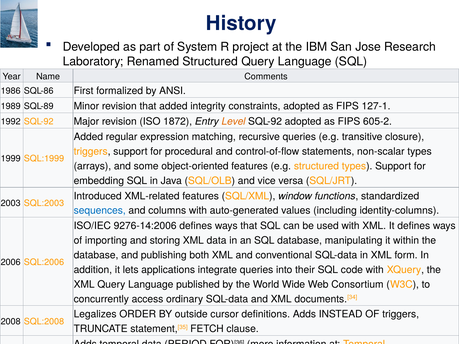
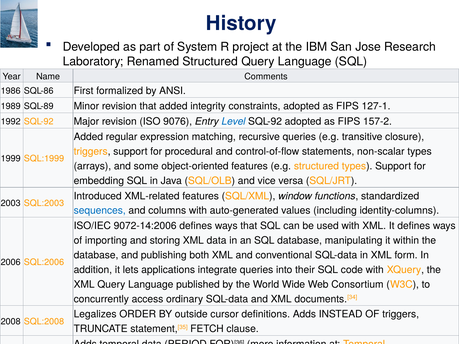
1872: 1872 -> 9076 (178, 122)
Level colour: orange -> blue (234, 122)
605-2: 605-2 -> 157-2 (377, 122)
9276-14:2006: 9276-14:2006 -> 9072-14:2006 (145, 226)
